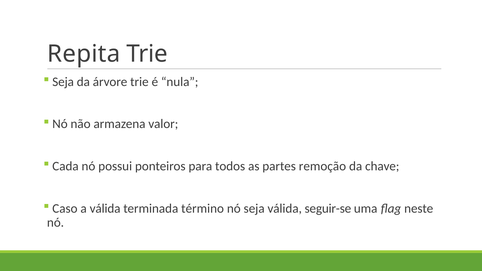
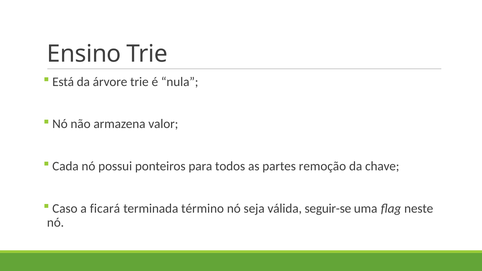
Repita: Repita -> Ensino (84, 54)
Seja: Seja -> Está (63, 82)
a válida: válida -> ficará (105, 208)
